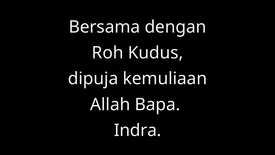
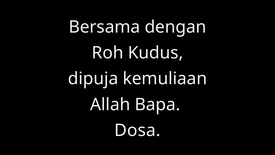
Indra: Indra -> Dosa (137, 130)
